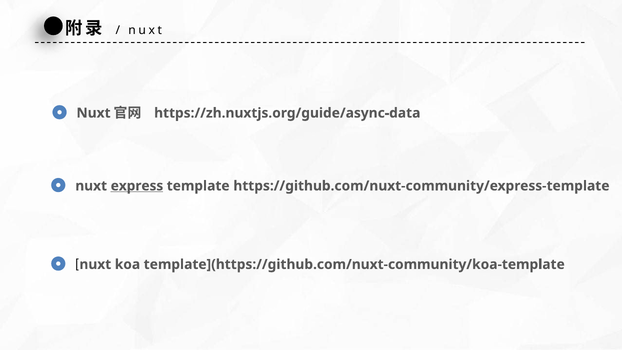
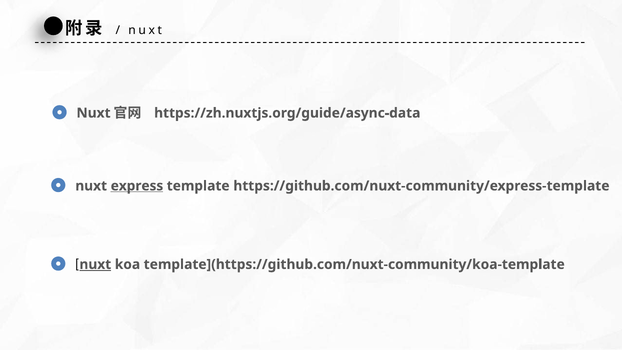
nuxt underline: none -> present (95, 264)
